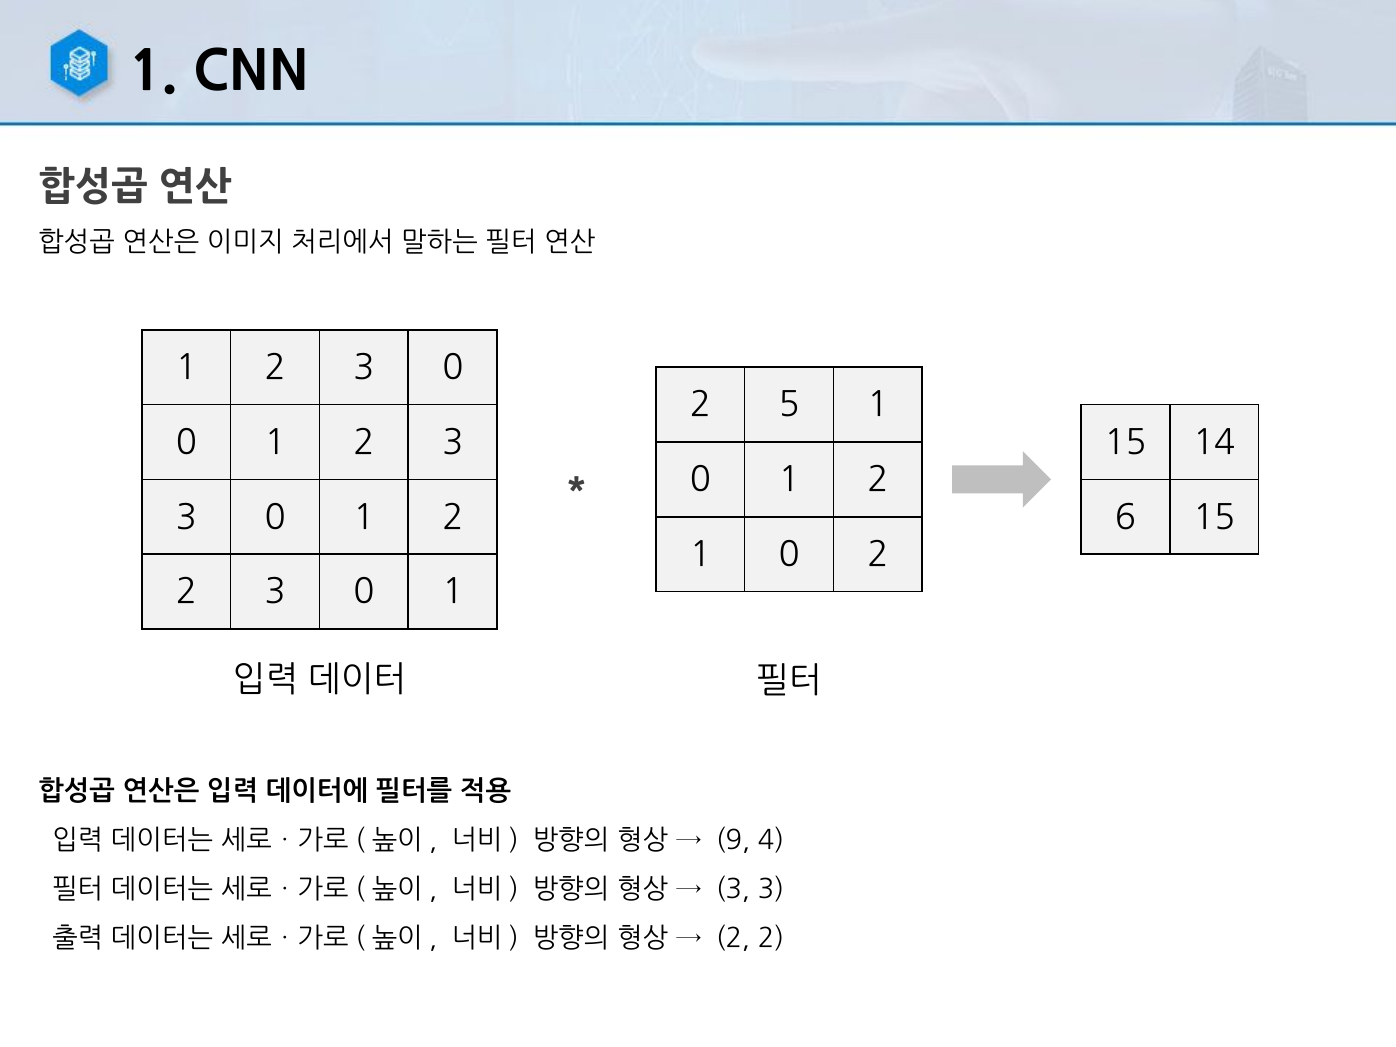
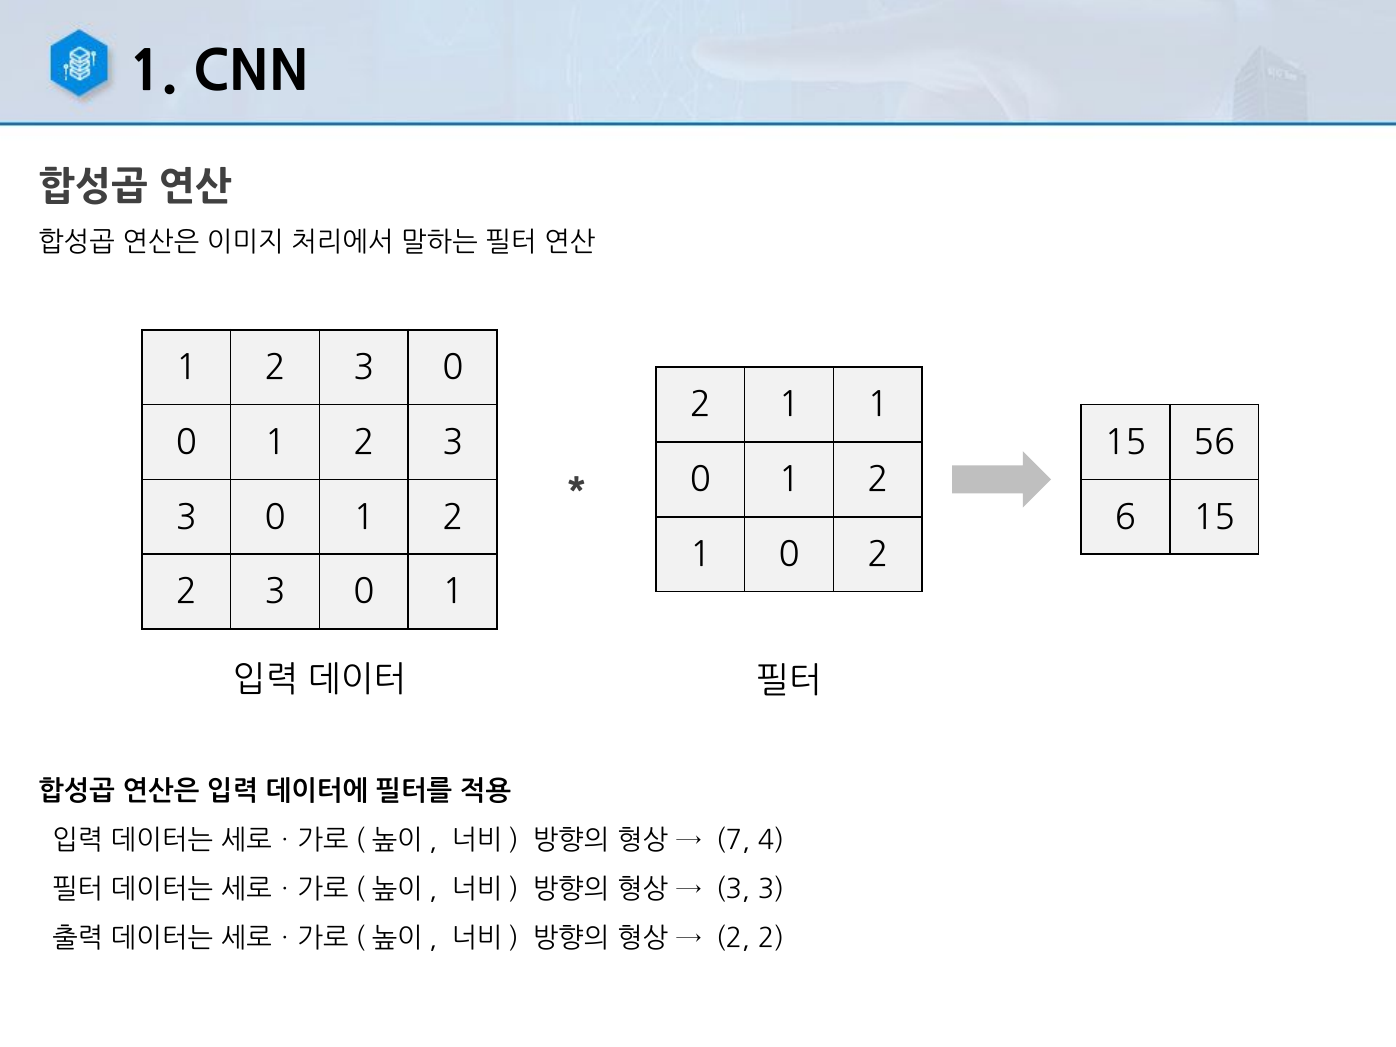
5: 5 -> 1 (789, 405)
14: 14 -> 56 (1214, 443)
9: 9 -> 7 (733, 841)
